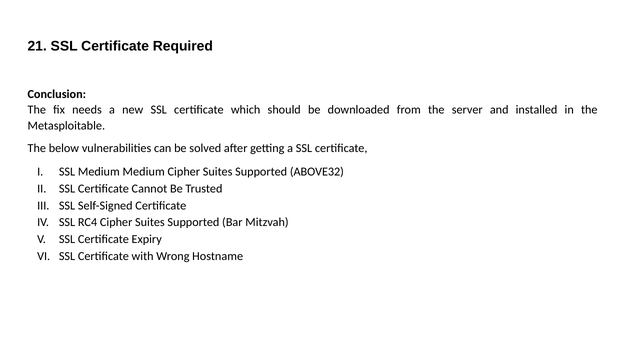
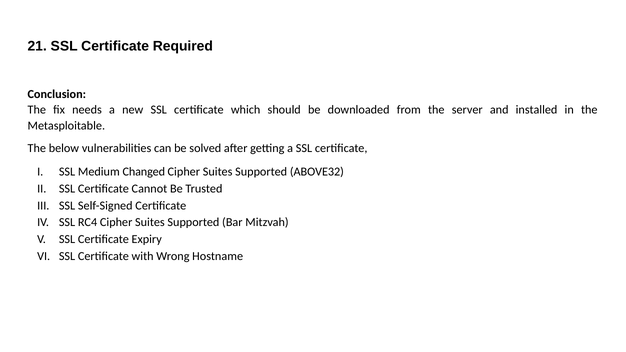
Medium Medium: Medium -> Changed (144, 172)
